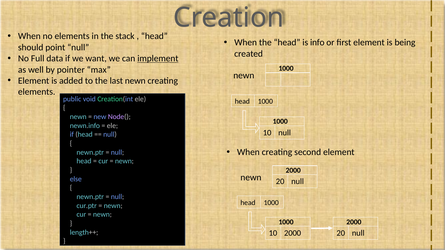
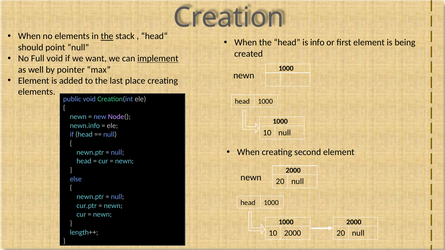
the underline: none -> present (107, 36)
Full data: data -> void (55, 59)
last newn: newn -> place (135, 81)
